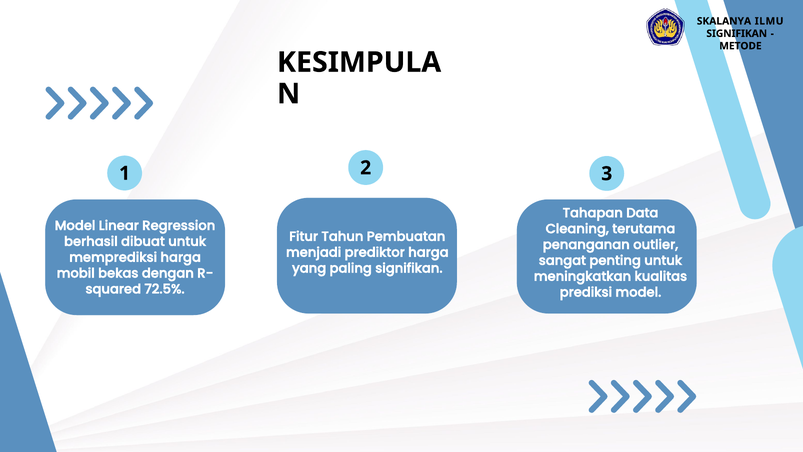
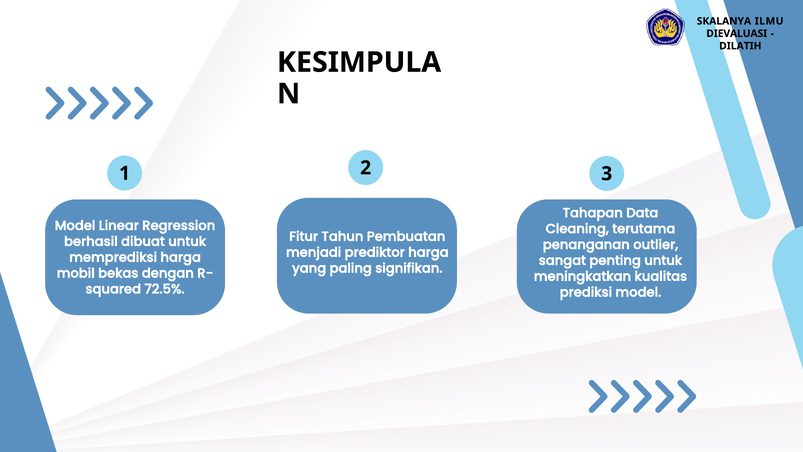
SIGNIFIKAN: SIGNIFIKAN -> DIEVALUASI (737, 34)
METODE: METODE -> DILATIH (740, 46)
